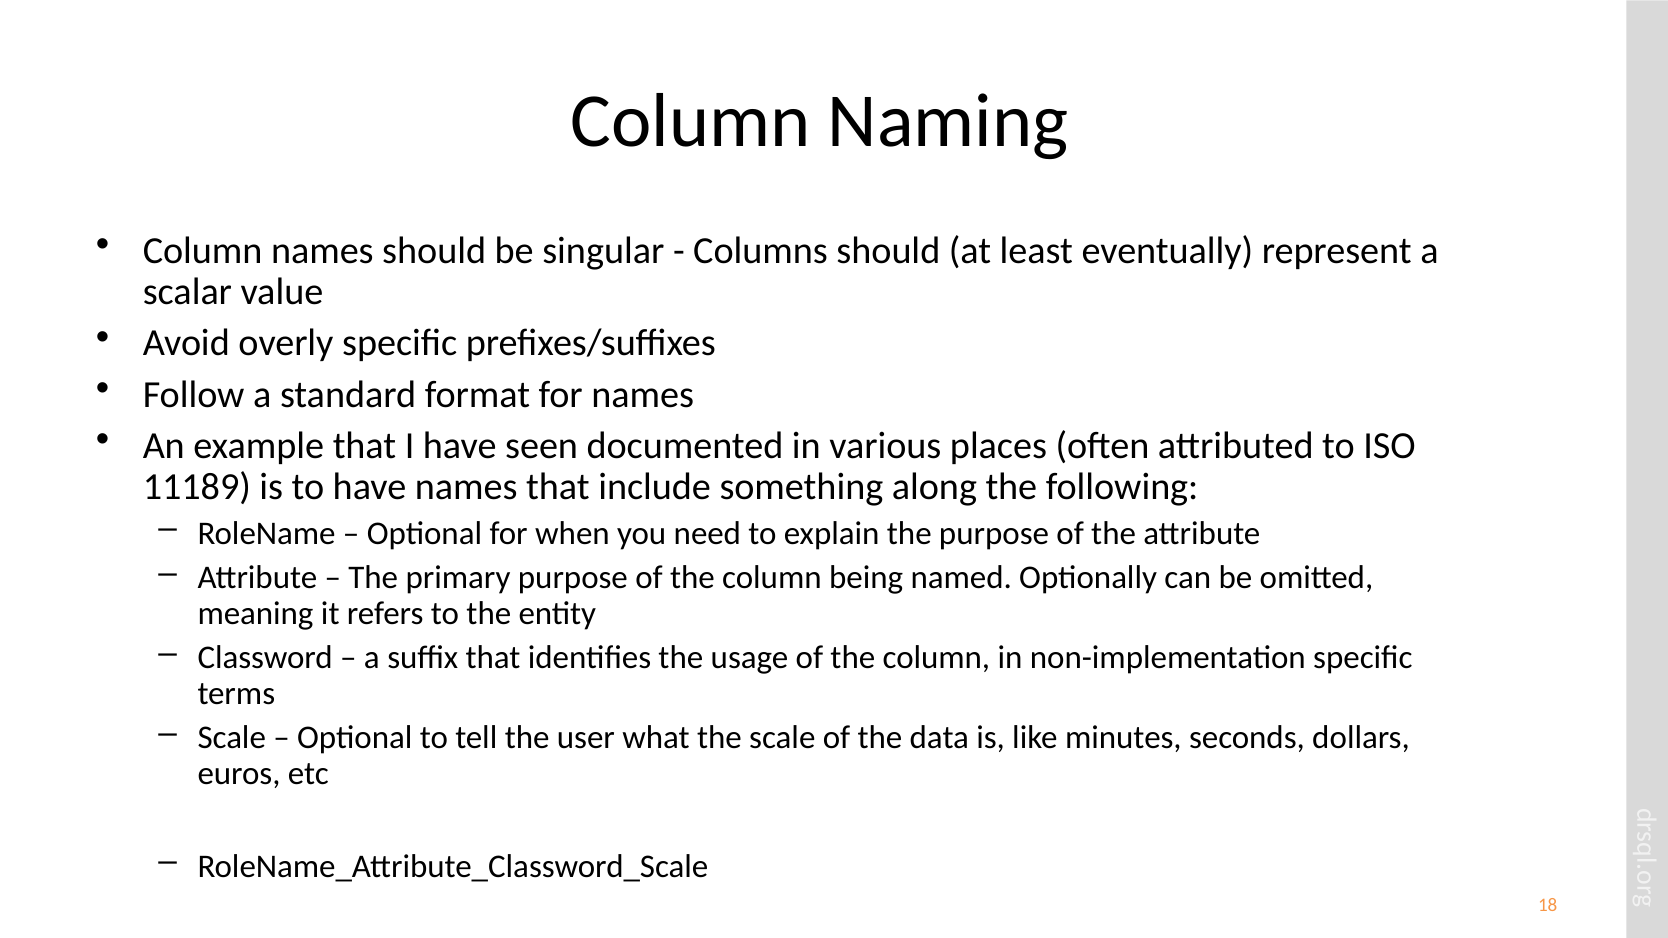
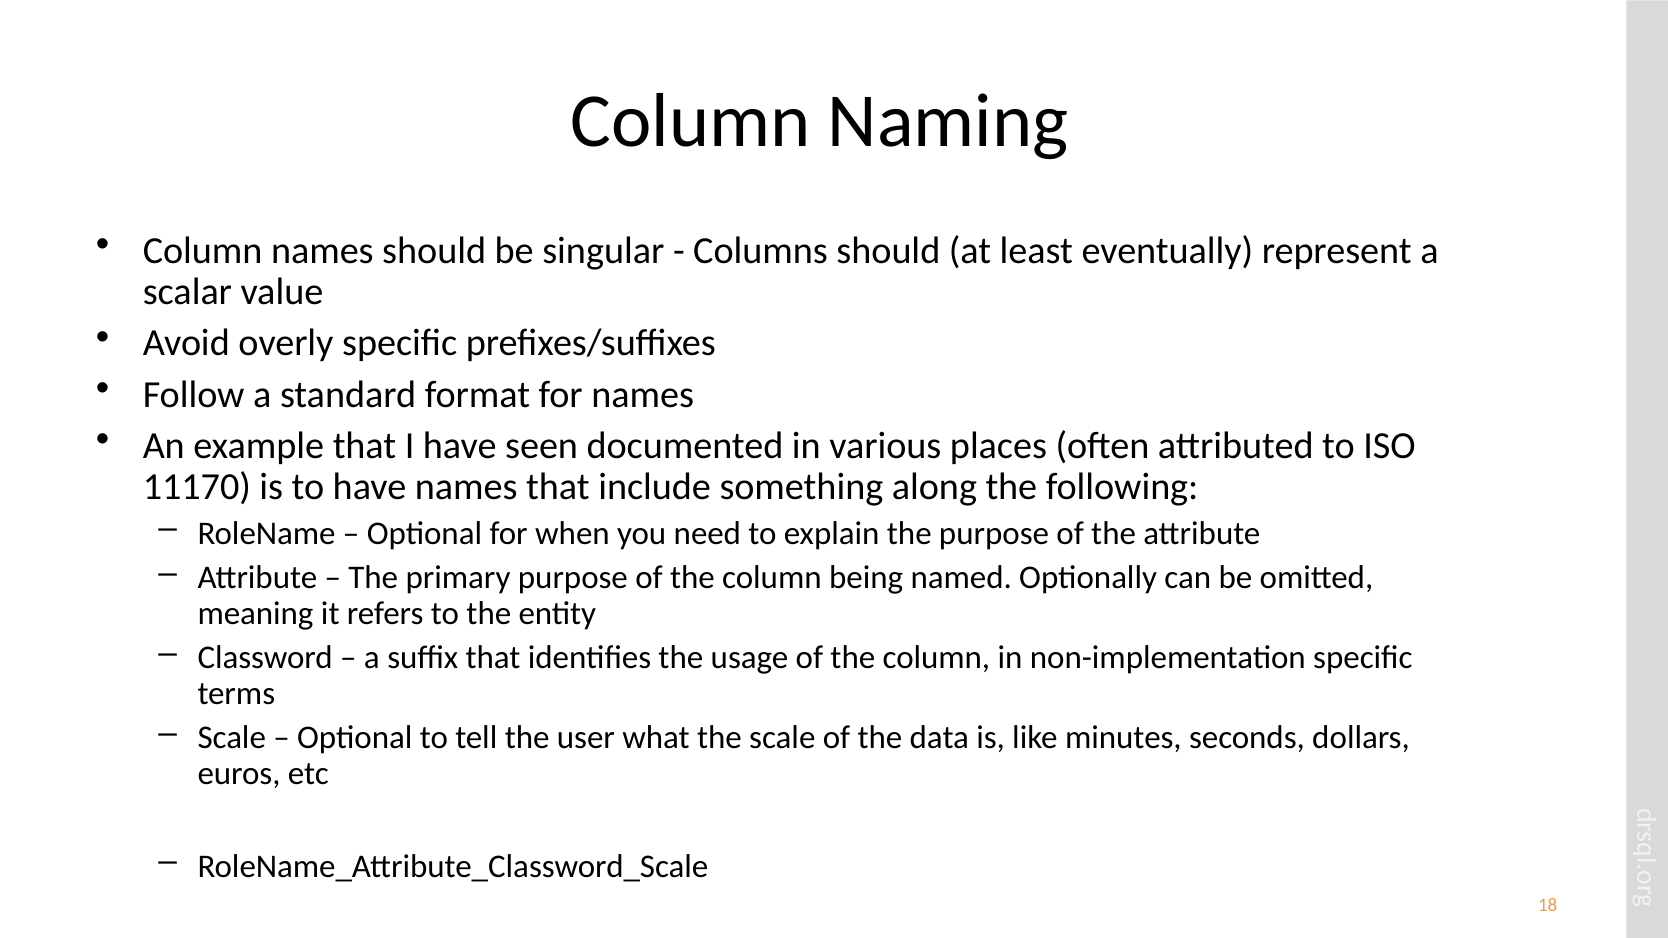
11189: 11189 -> 11170 (197, 487)
